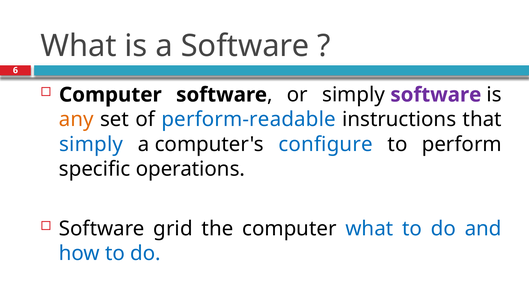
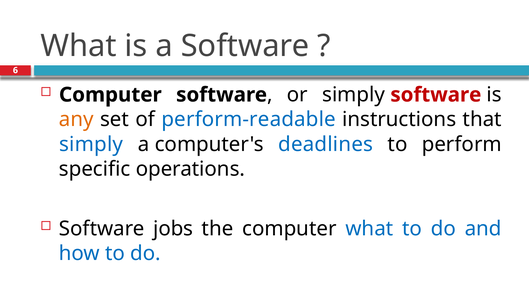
software colour: purple -> red (436, 95)
configure: configure -> deadlines (326, 144)
grid: grid -> jobs (173, 228)
